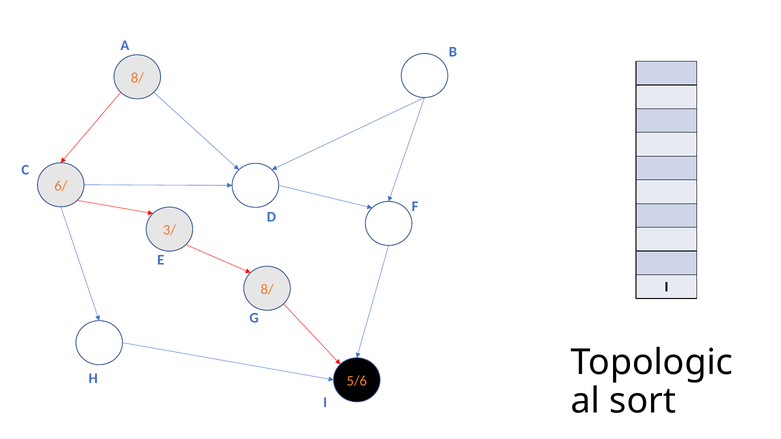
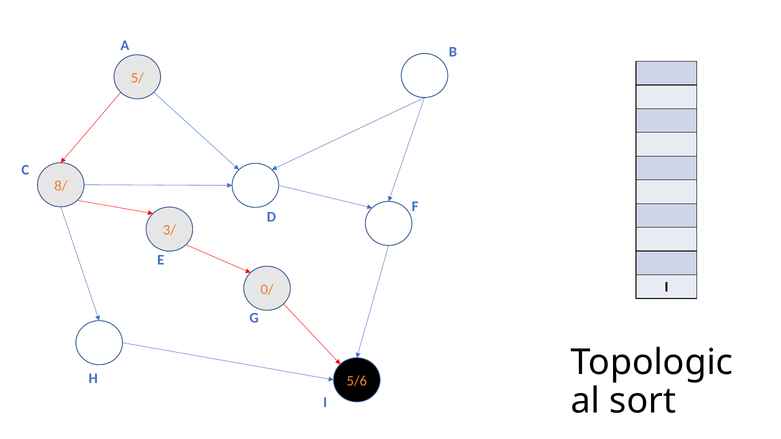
8/: 8/ -> 5/ (137, 78)
6/: 6/ -> 8/ (61, 186)
8/: 8/ -> 0/ (267, 289)
